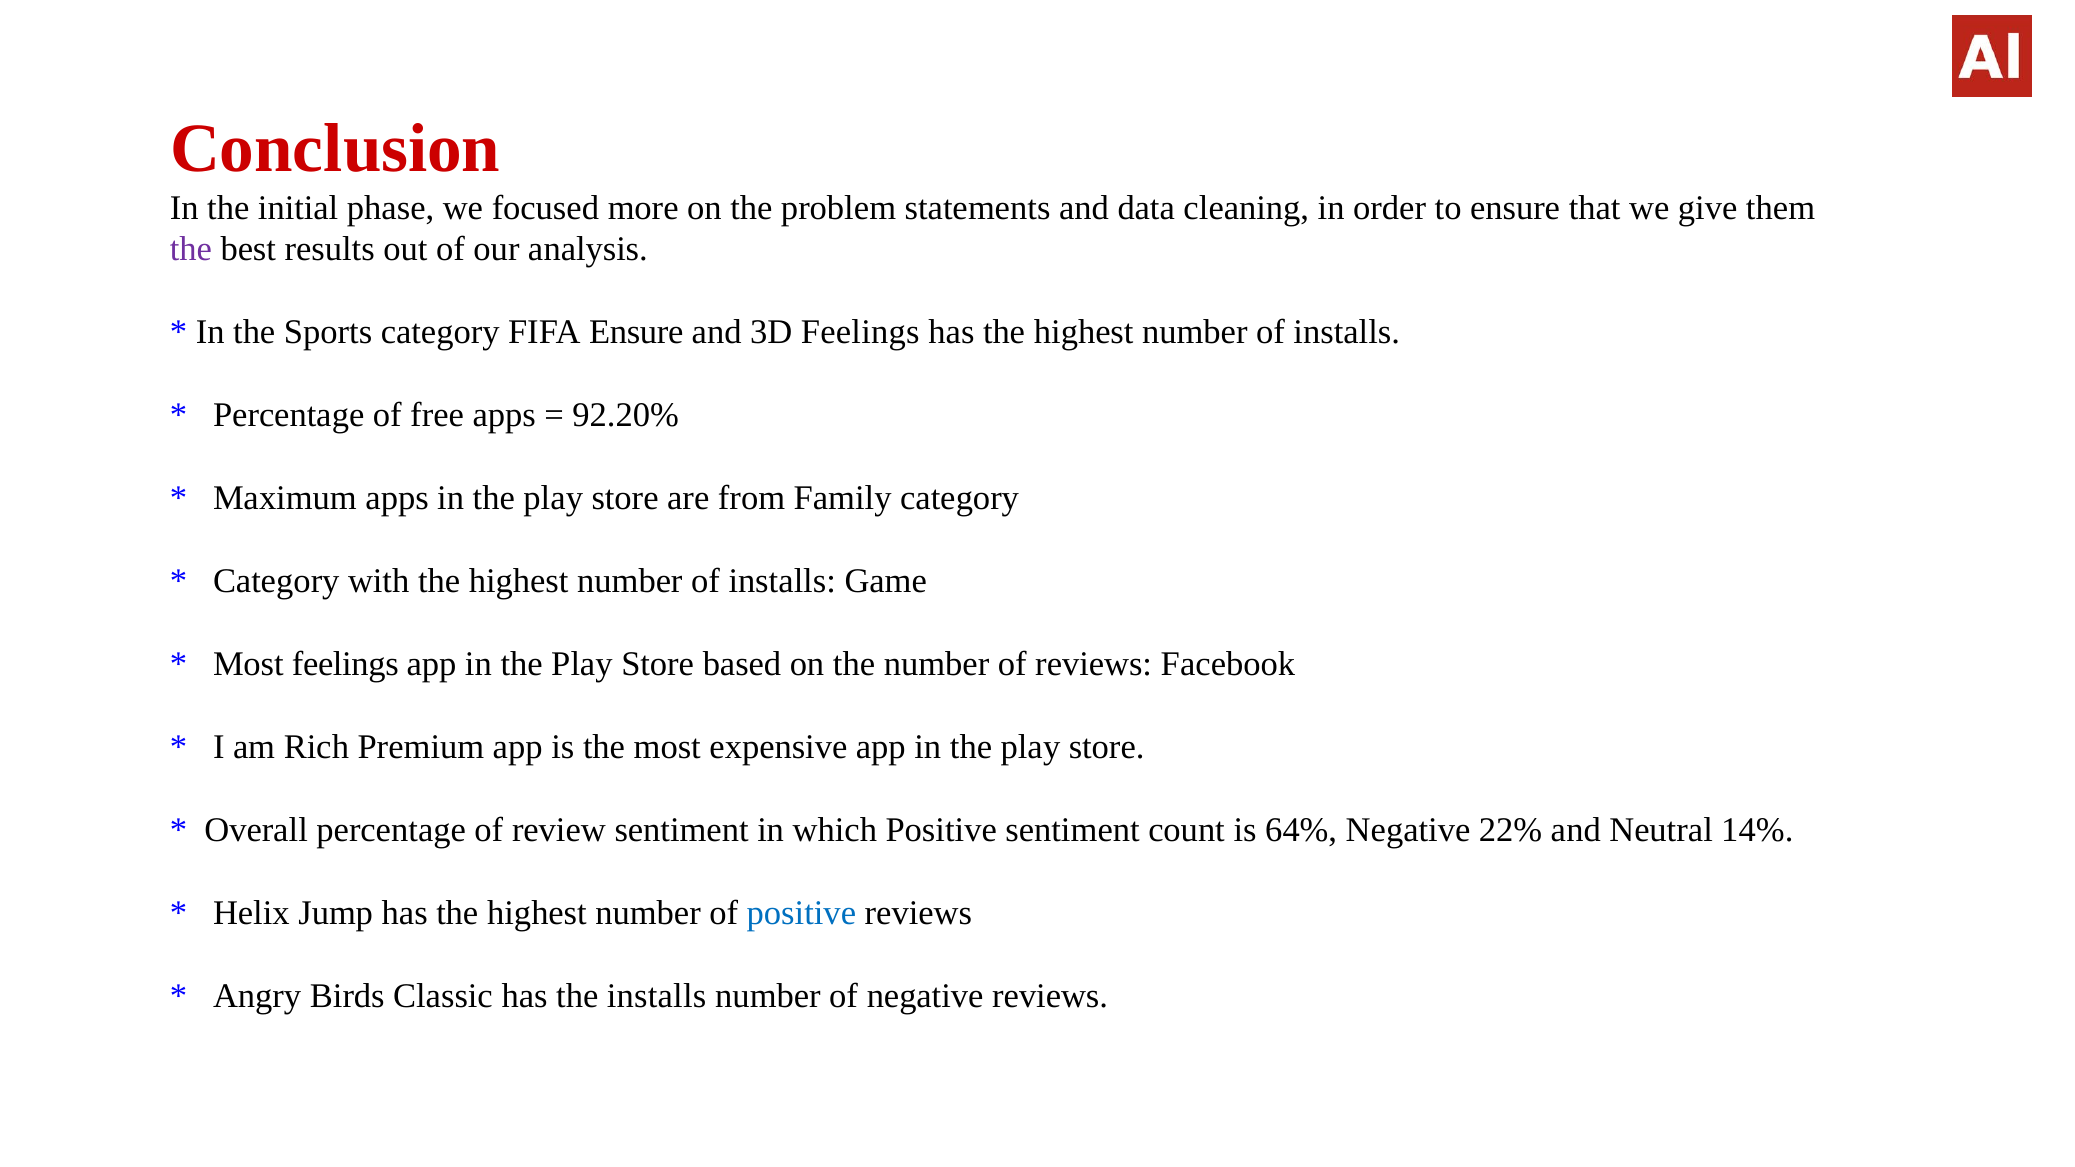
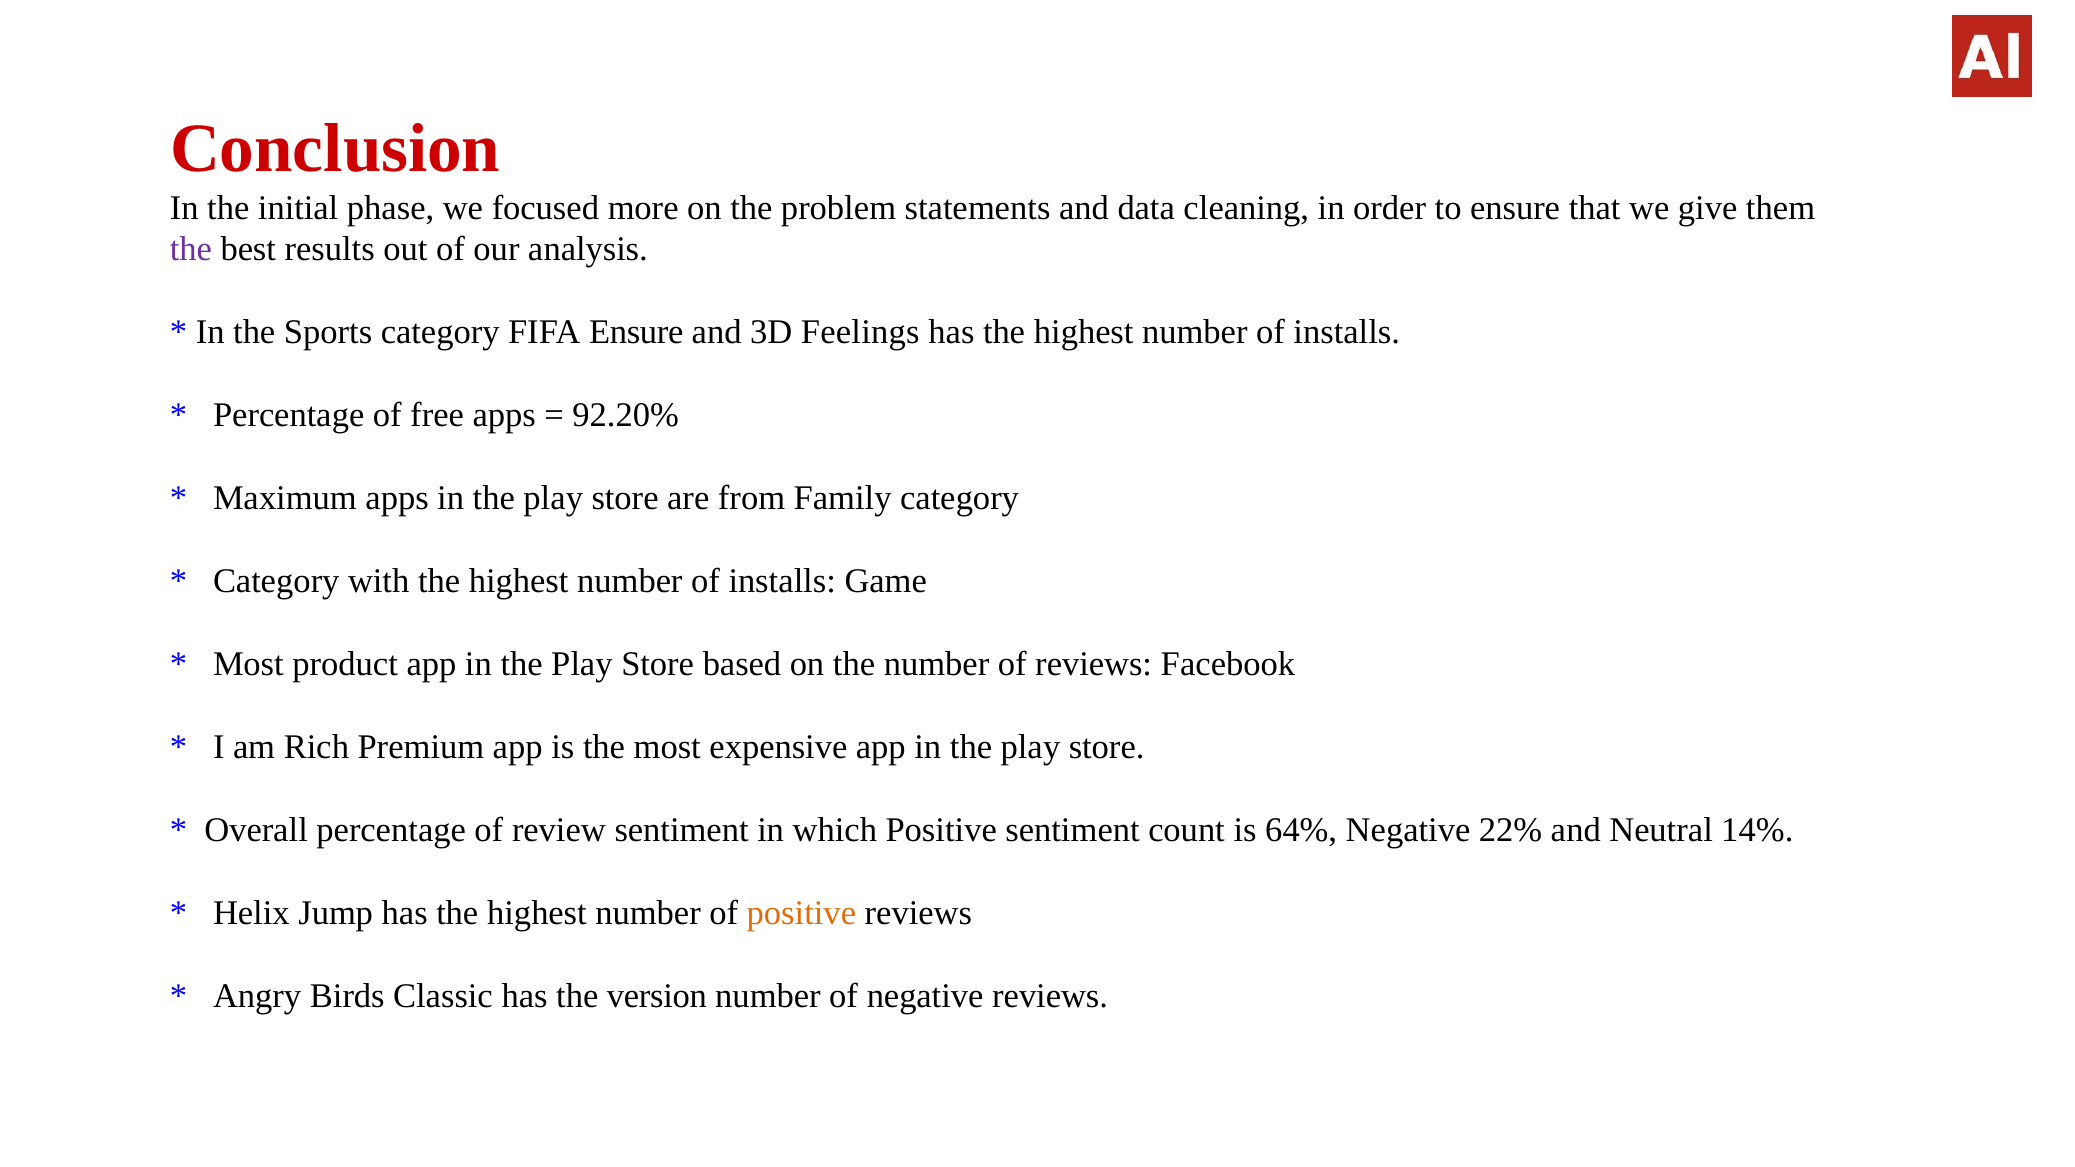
Most feelings: feelings -> product (345, 664)
positive colour: blue -> orange (801, 913)
the installs: installs -> version (657, 996)
